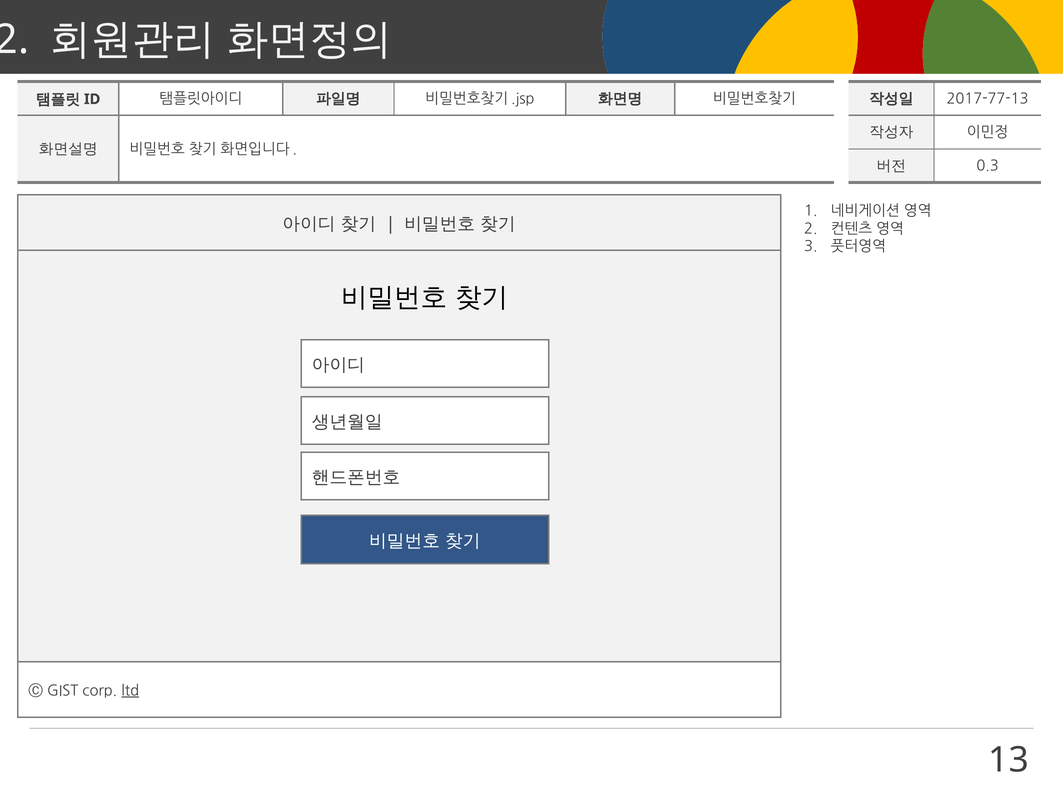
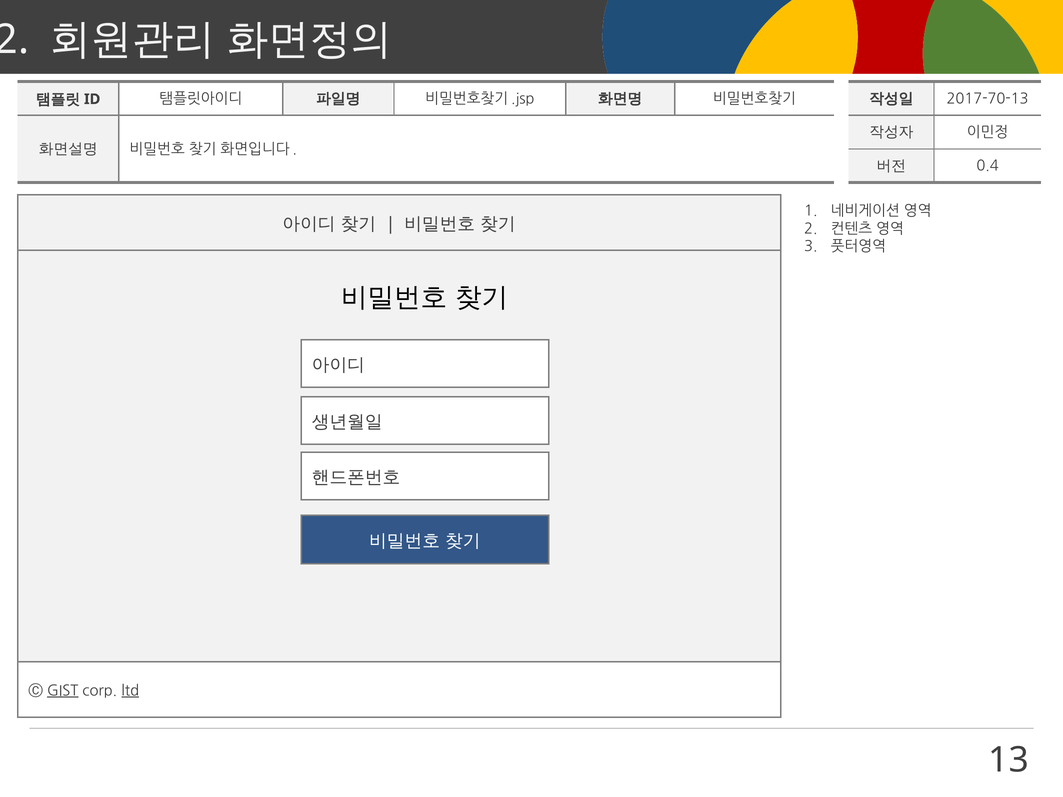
2017-77-13: 2017-77-13 -> 2017-70-13 (988, 99)
0.3: 0.3 -> 0.4 (988, 166)
GIST underline: none -> present (63, 691)
